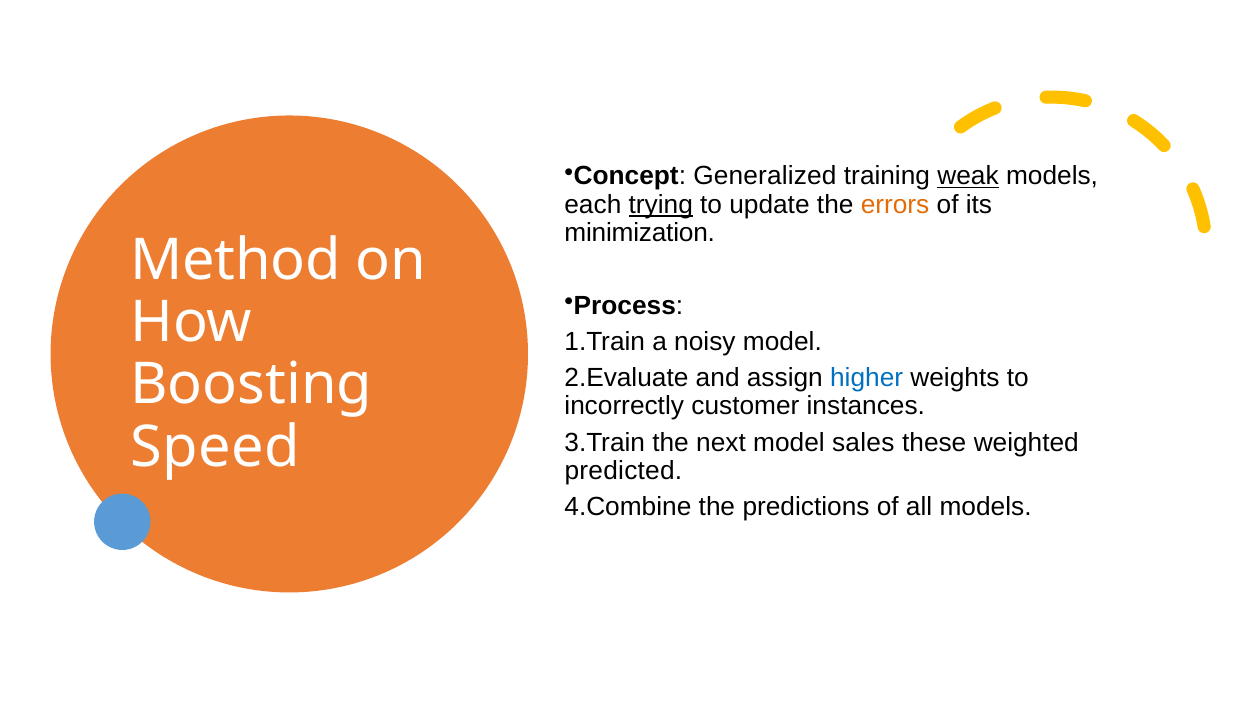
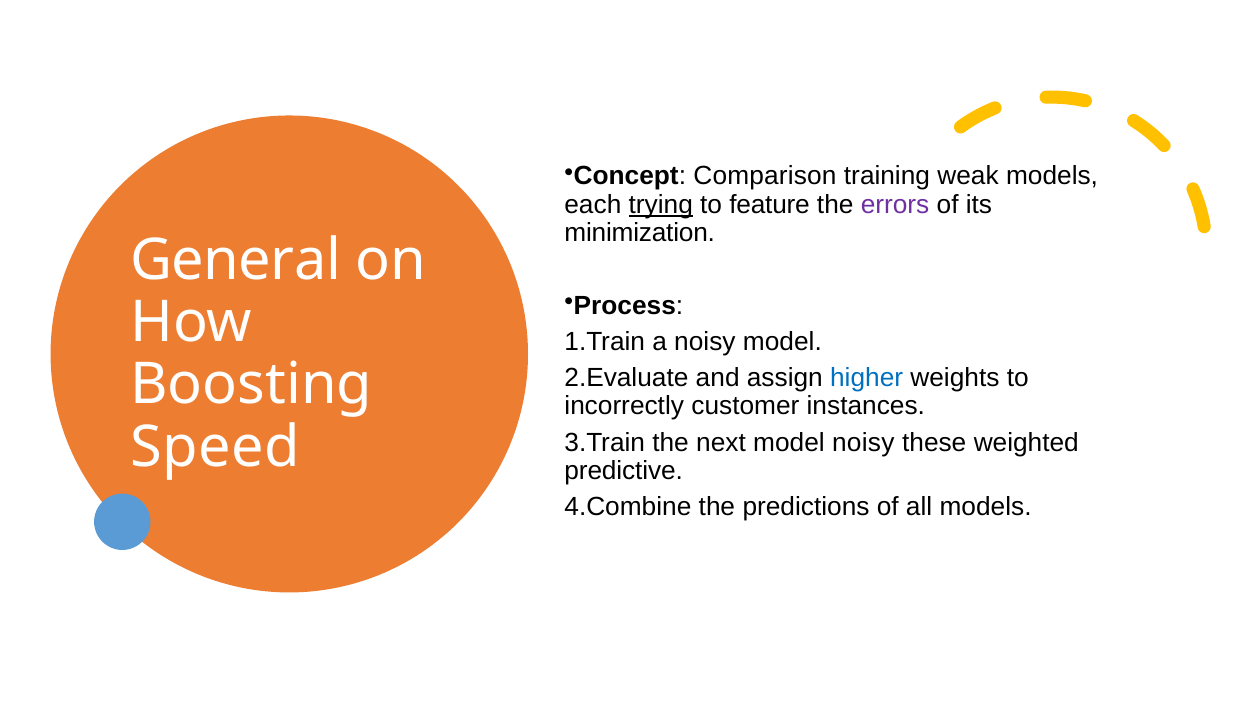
Generalized: Generalized -> Comparison (765, 176)
weak underline: present -> none (968, 176)
update: update -> feature (770, 205)
errors colour: orange -> purple (895, 205)
Method: Method -> General (236, 260)
model sales: sales -> noisy (863, 443)
predicted: predicted -> predictive (624, 471)
